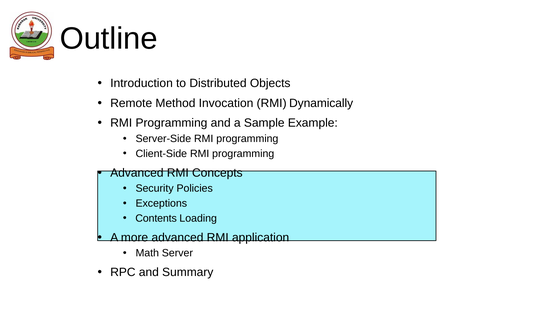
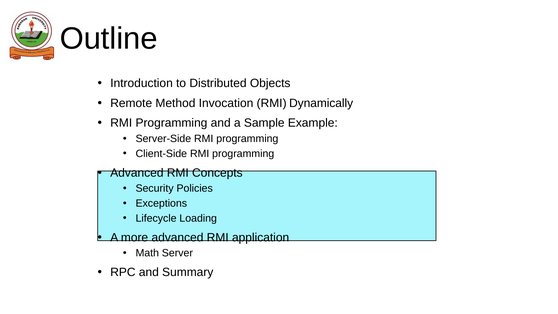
Contents: Contents -> Lifecycle (156, 218)
